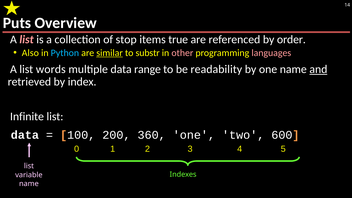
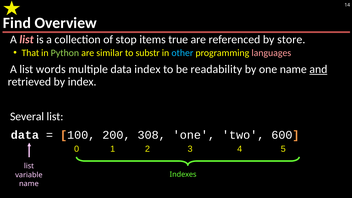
Puts: Puts -> Find (17, 23)
order: order -> store (291, 39)
Also: Also -> That (30, 53)
Python colour: light blue -> light green (65, 53)
similar underline: present -> none (110, 53)
other colour: pink -> light blue (182, 53)
data range: range -> index (147, 69)
Infinite: Infinite -> Several (27, 117)
360: 360 -> 308 (152, 135)
